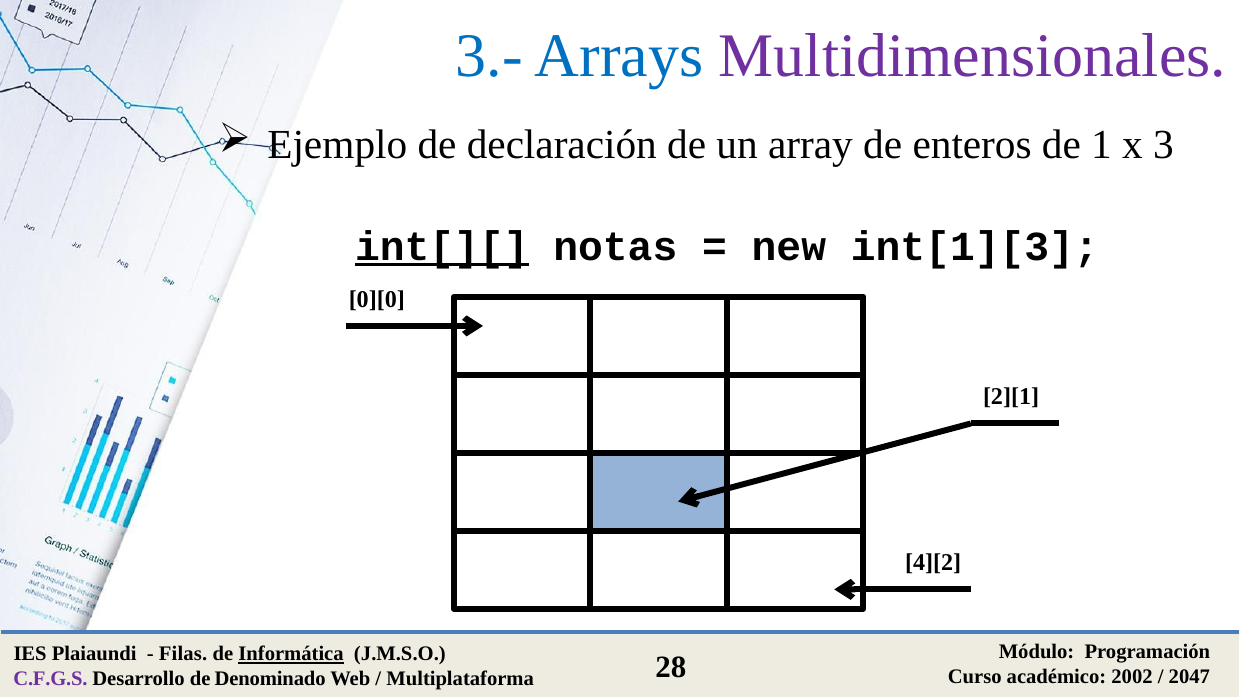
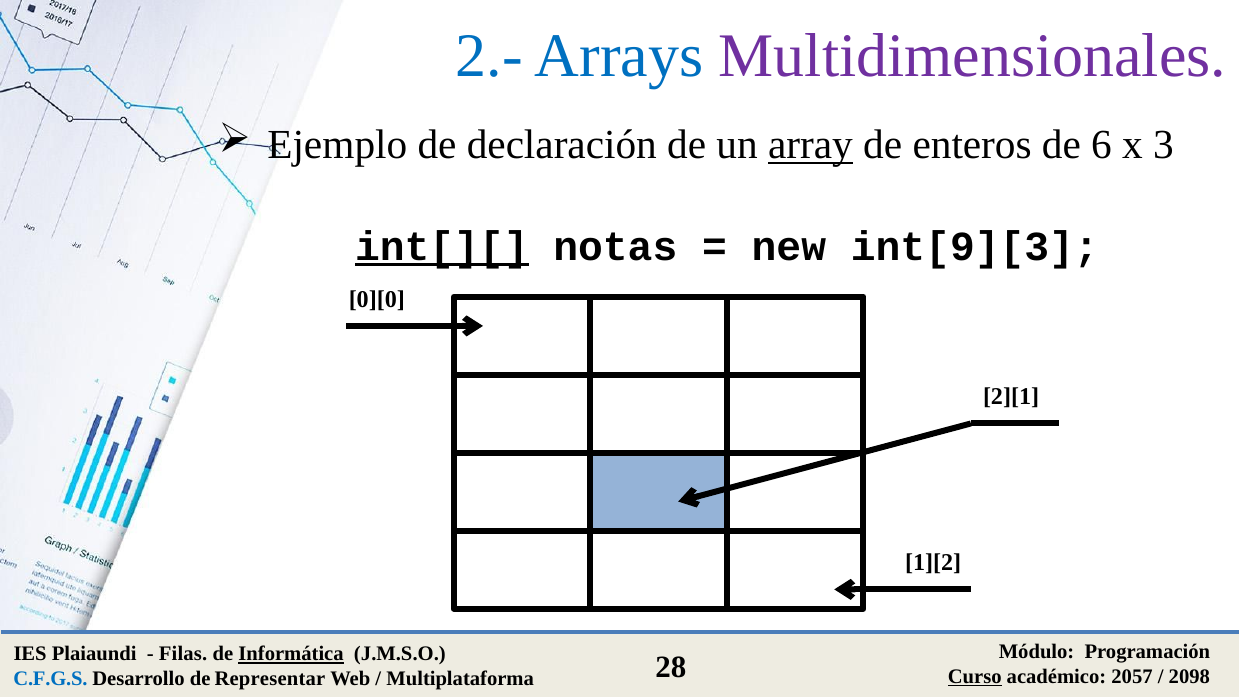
3.-: 3.- -> 2.- (489, 56)
array underline: none -> present (811, 145)
1: 1 -> 6 (1102, 145)
int[1][3: int[1][3 -> int[9][3 (975, 247)
4][2: 4][2 -> 1][2 (933, 563)
Curso underline: none -> present (975, 677)
2002: 2002 -> 2057 (1132, 677)
2047: 2047 -> 2098 (1189, 677)
C.F.G.S colour: purple -> blue (50, 679)
Denominado: Denominado -> Representar (270, 679)
